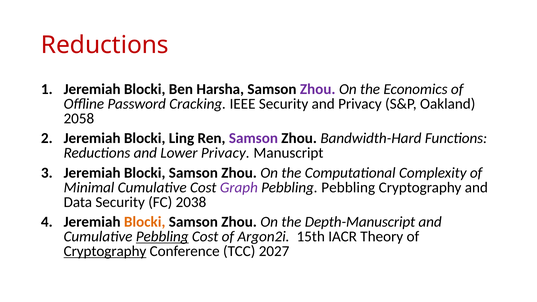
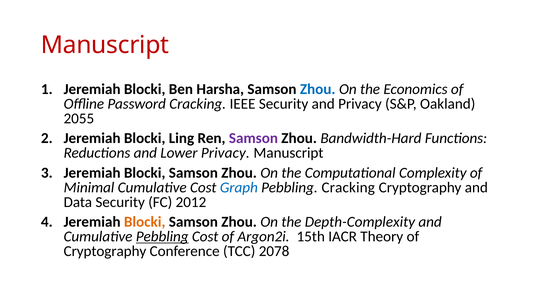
Reductions: Reductions -> Manuscript (105, 45)
Zhou colour: purple -> blue (318, 89)
2058: 2058 -> 2055 (79, 119)
Graph colour: purple -> blue (239, 187)
Pebbling Pebbling: Pebbling -> Cracking (348, 187)
2038: 2038 -> 2012 (191, 202)
Depth-Manuscript: Depth-Manuscript -> Depth-Complexity (360, 222)
Cryptography underline: present -> none (105, 251)
2027: 2027 -> 2078 (274, 251)
